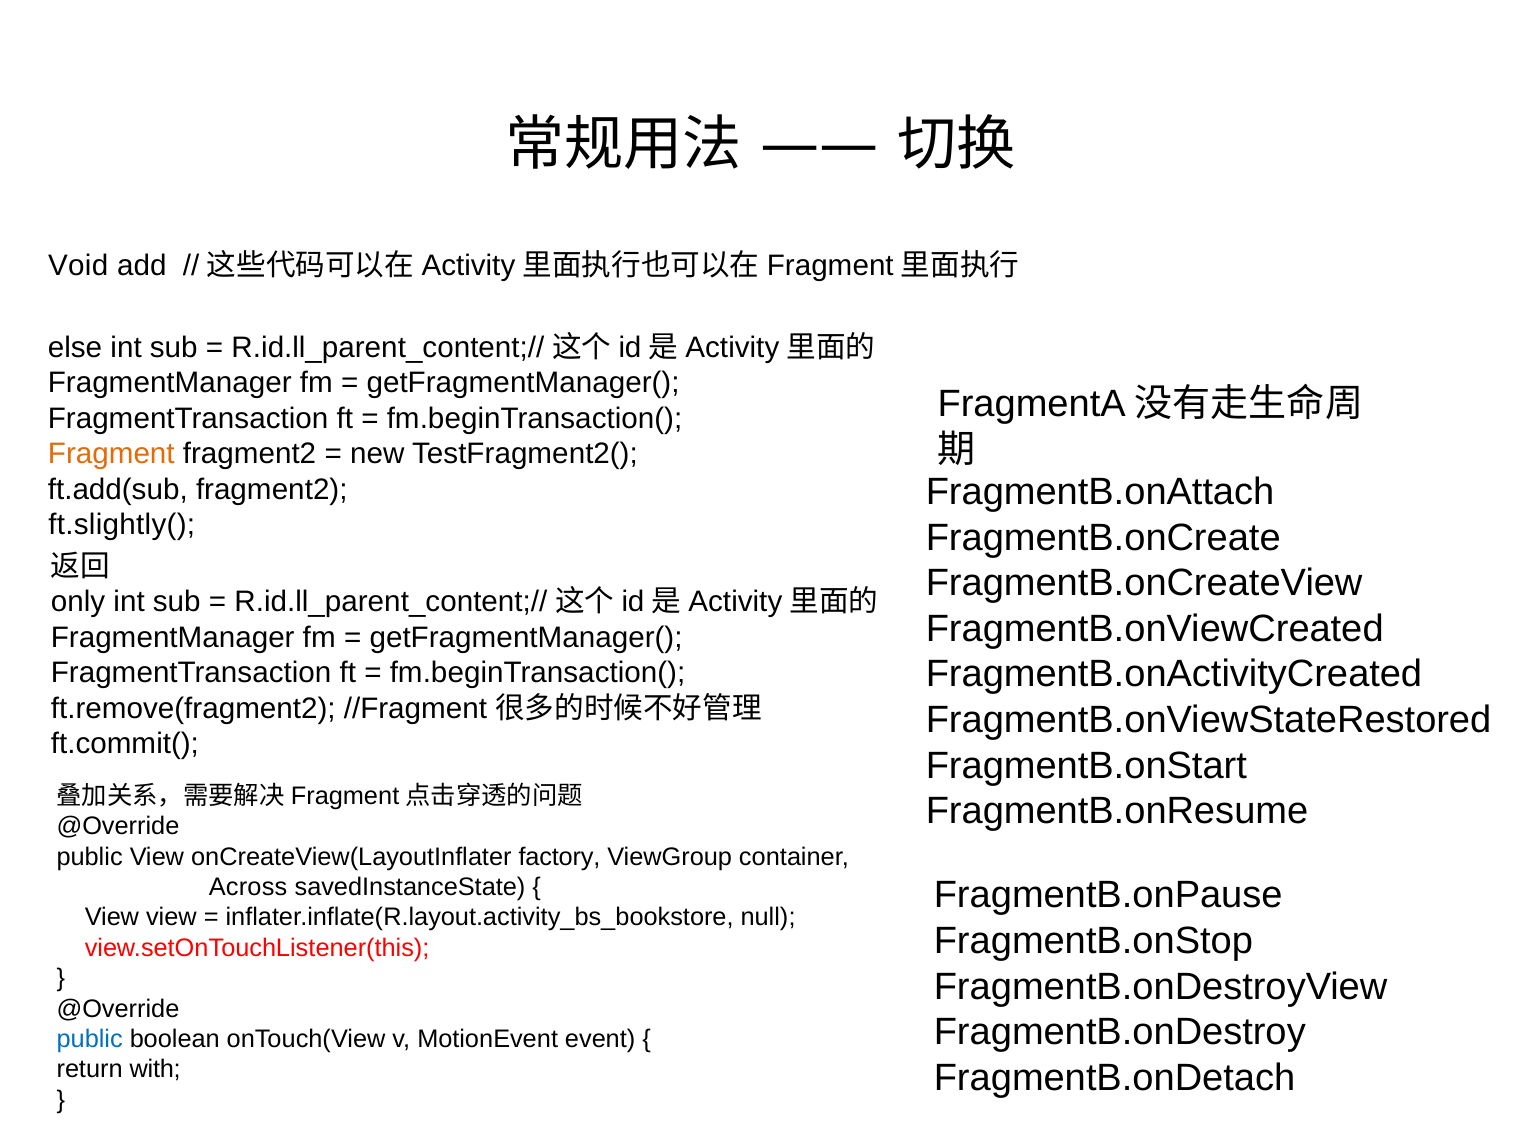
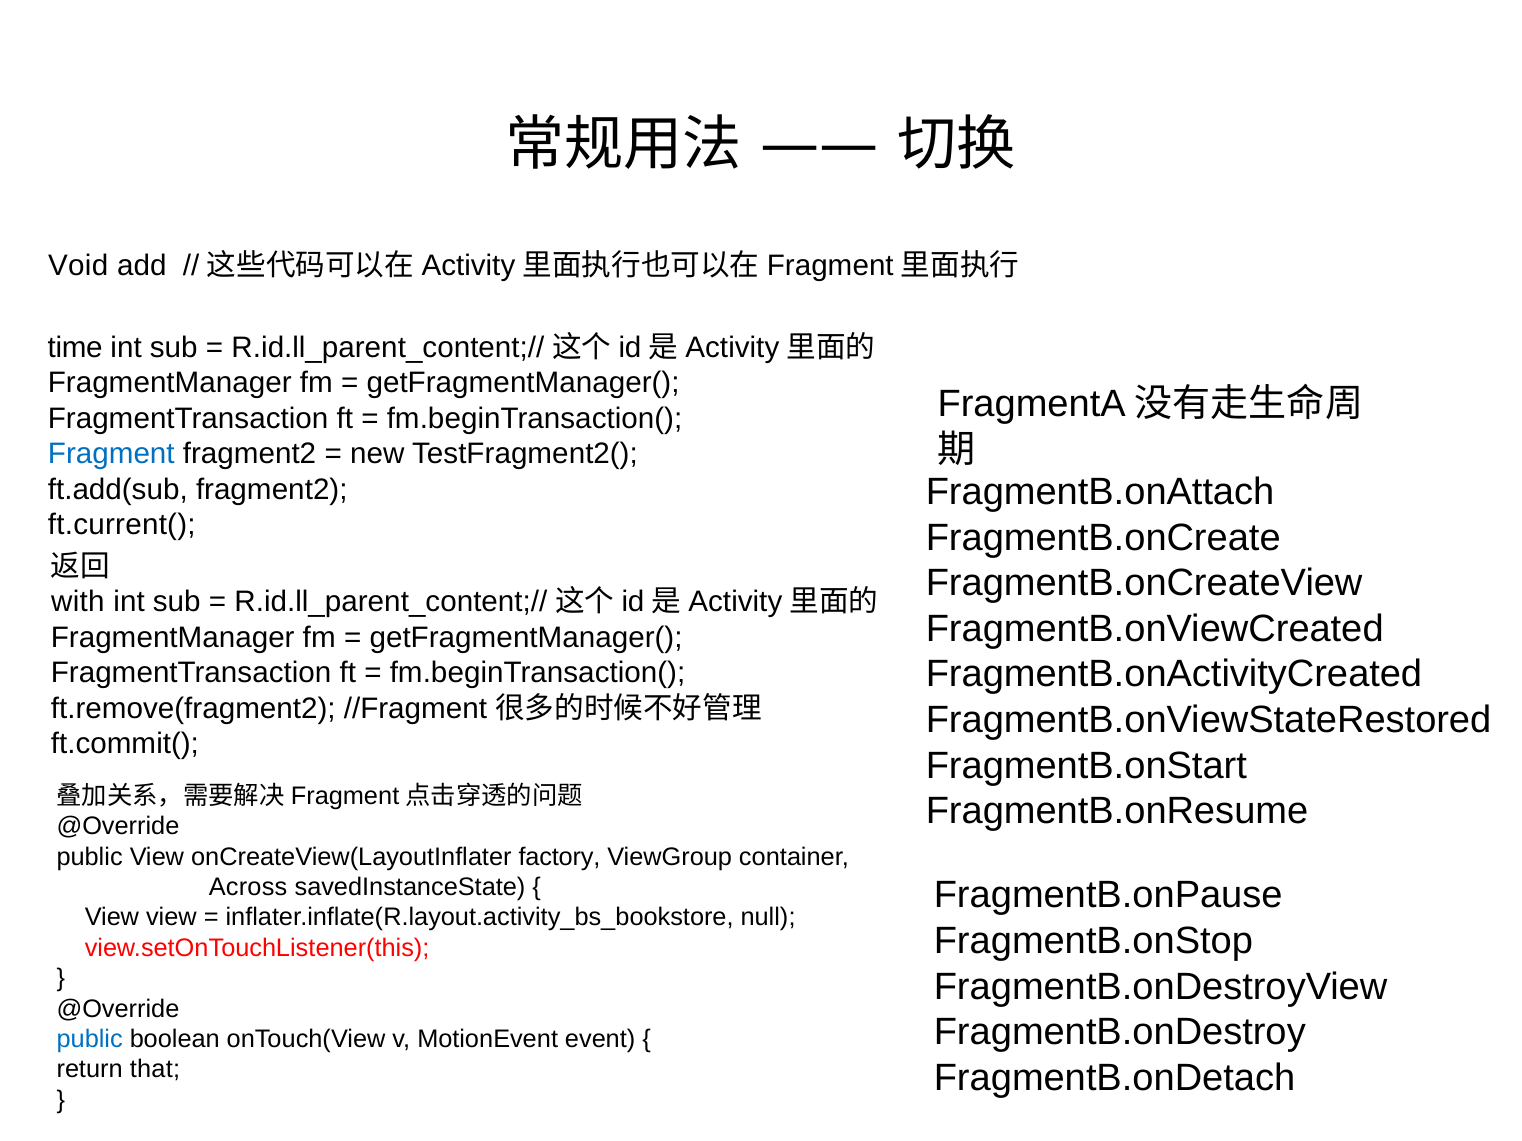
else: else -> time (75, 347)
Fragment colour: orange -> blue (111, 454)
ft.slightly(: ft.slightly( -> ft.current( (122, 525)
only: only -> with (78, 602)
with: with -> that (155, 1070)
